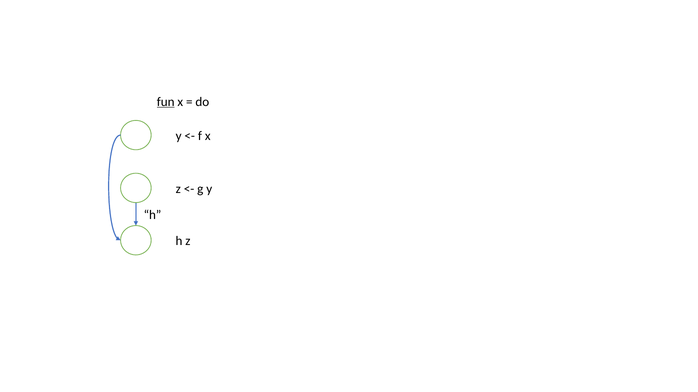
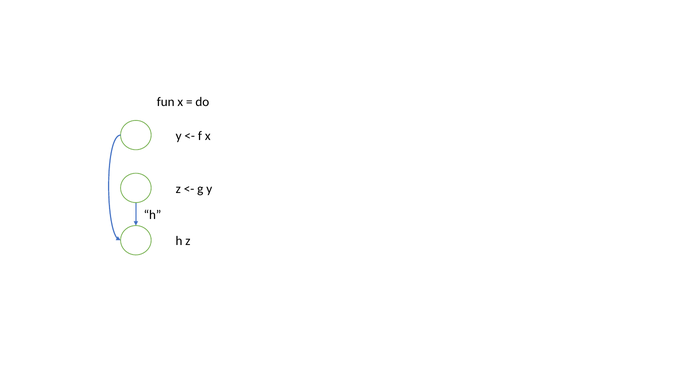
fun underline: present -> none (166, 102)
